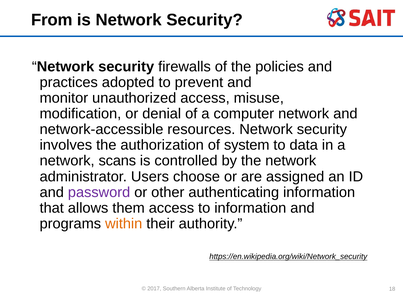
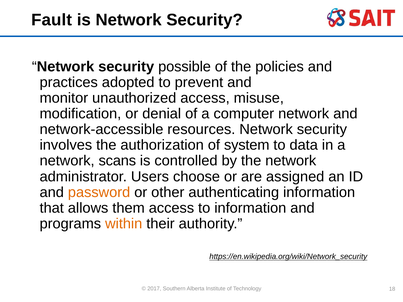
From: From -> Fault (52, 20)
firewalls: firewalls -> possible (185, 67)
password colour: purple -> orange (99, 192)
